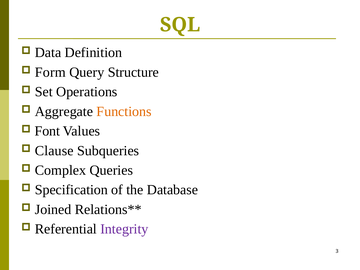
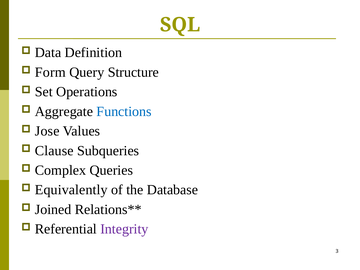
Functions colour: orange -> blue (124, 111)
Font: Font -> Jose (47, 131)
Specification: Specification -> Equivalently (71, 190)
